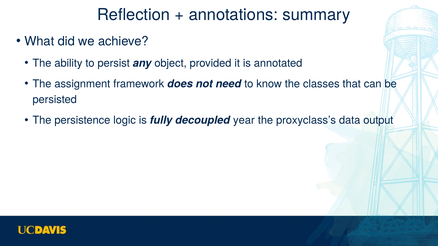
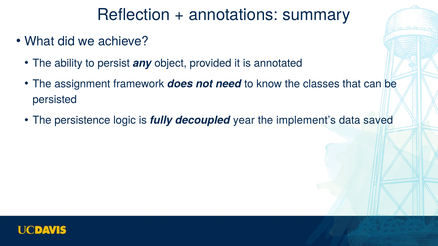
proxyclass’s: proxyclass’s -> implement’s (306, 121)
output: output -> saved (378, 121)
